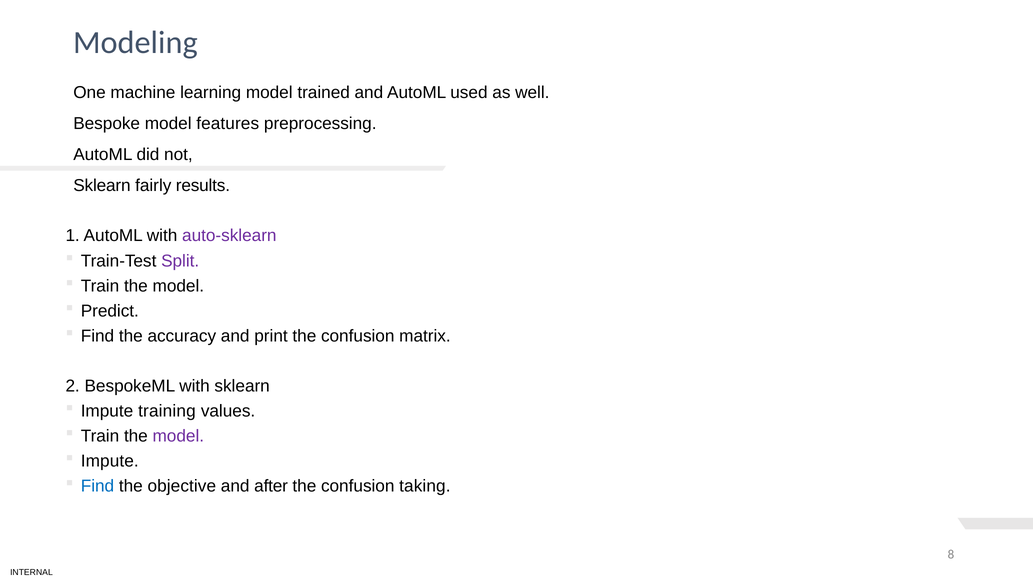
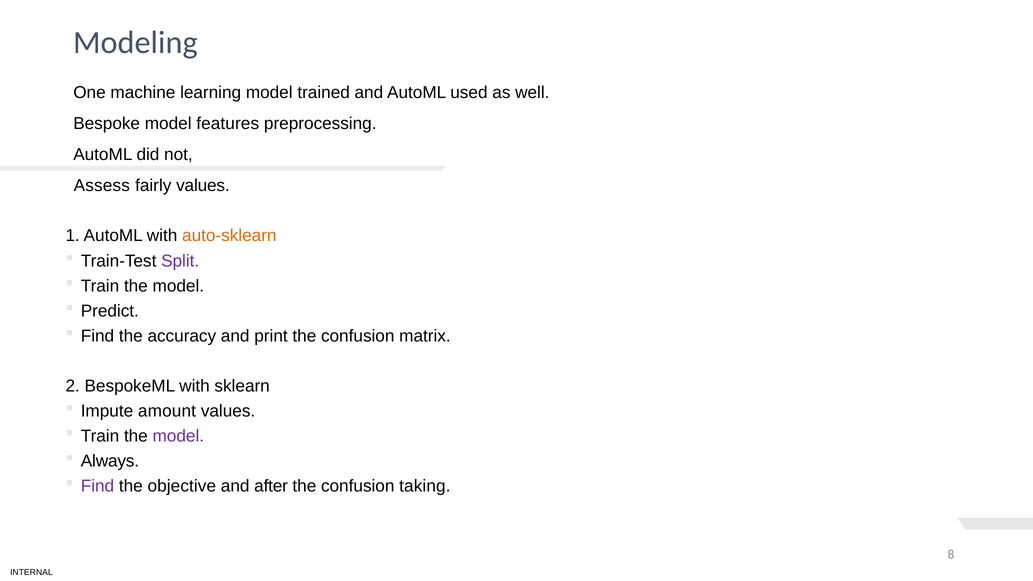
Sklearn: Sklearn -> Assess (102, 186)
fairly results: results -> values (203, 186)
auto-sklearn colour: purple -> orange (229, 236)
training: training -> amount (167, 411)
Impute: Impute -> Always (110, 461)
Find colour: blue -> purple (98, 486)
